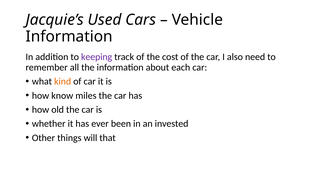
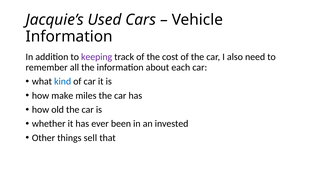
kind colour: orange -> blue (63, 81)
know: know -> make (62, 96)
will: will -> sell (90, 138)
